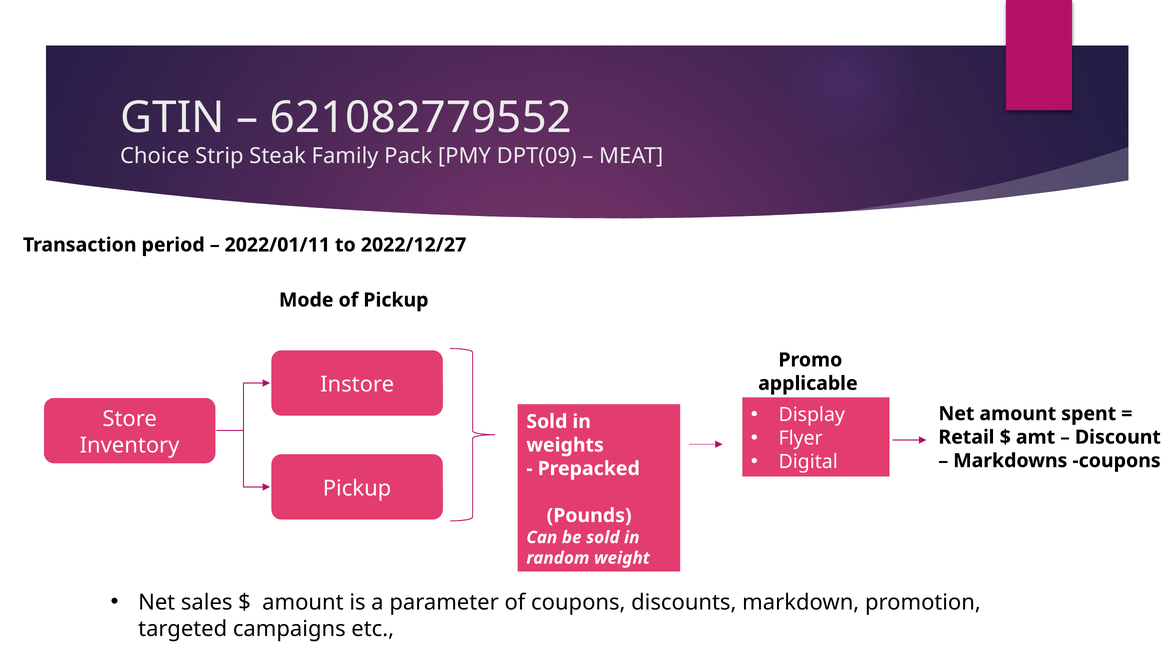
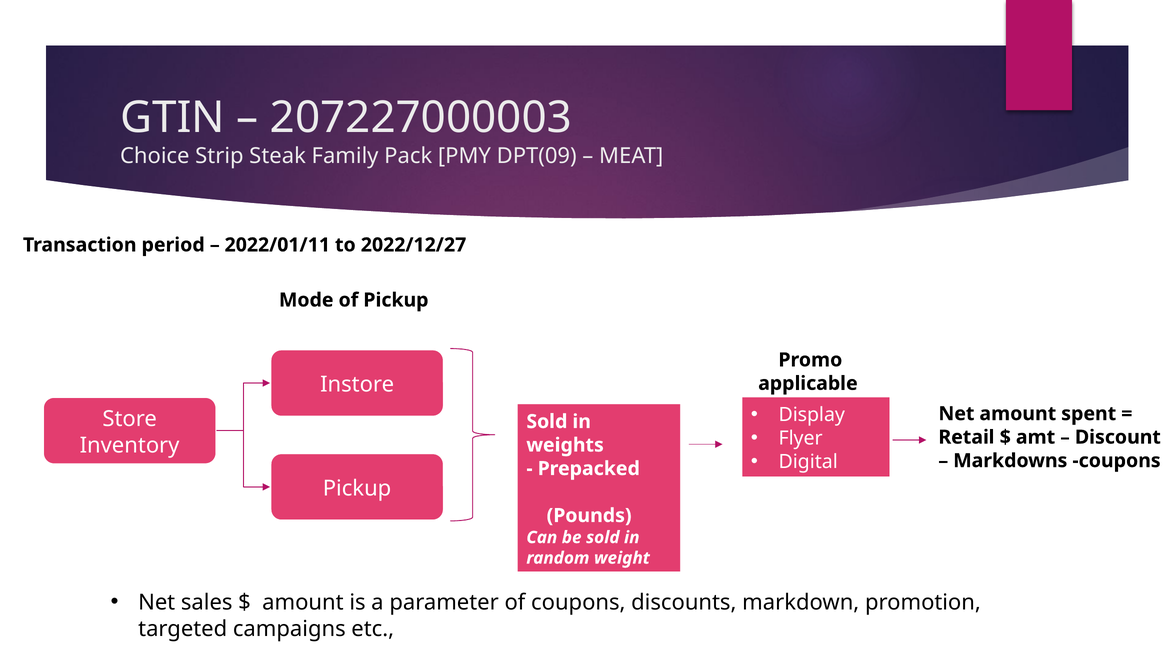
621082779552: 621082779552 -> 207227000003 (421, 118)
